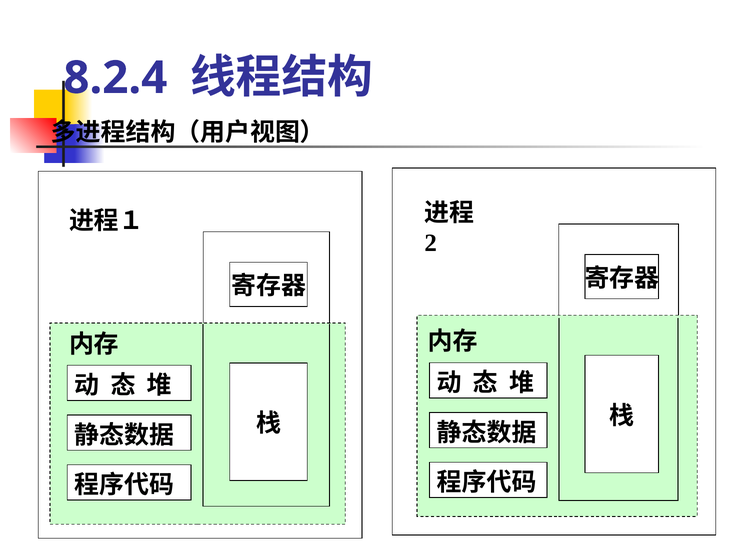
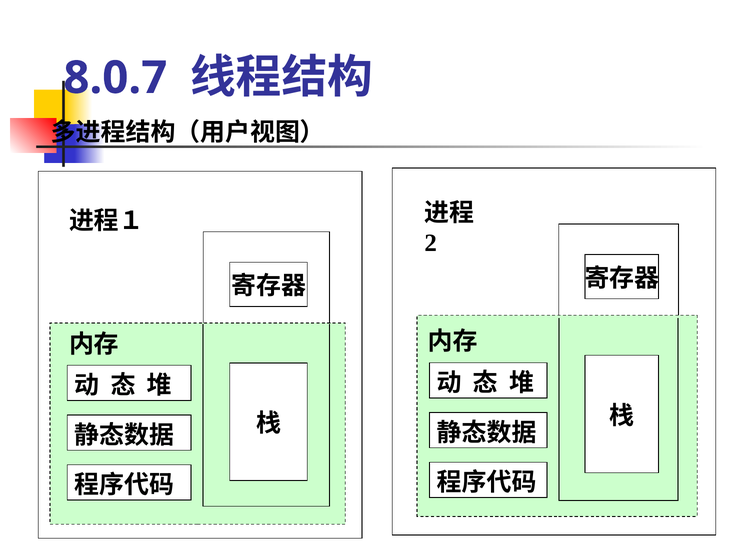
8.2.4: 8.2.4 -> 8.0.7 (115, 78)
